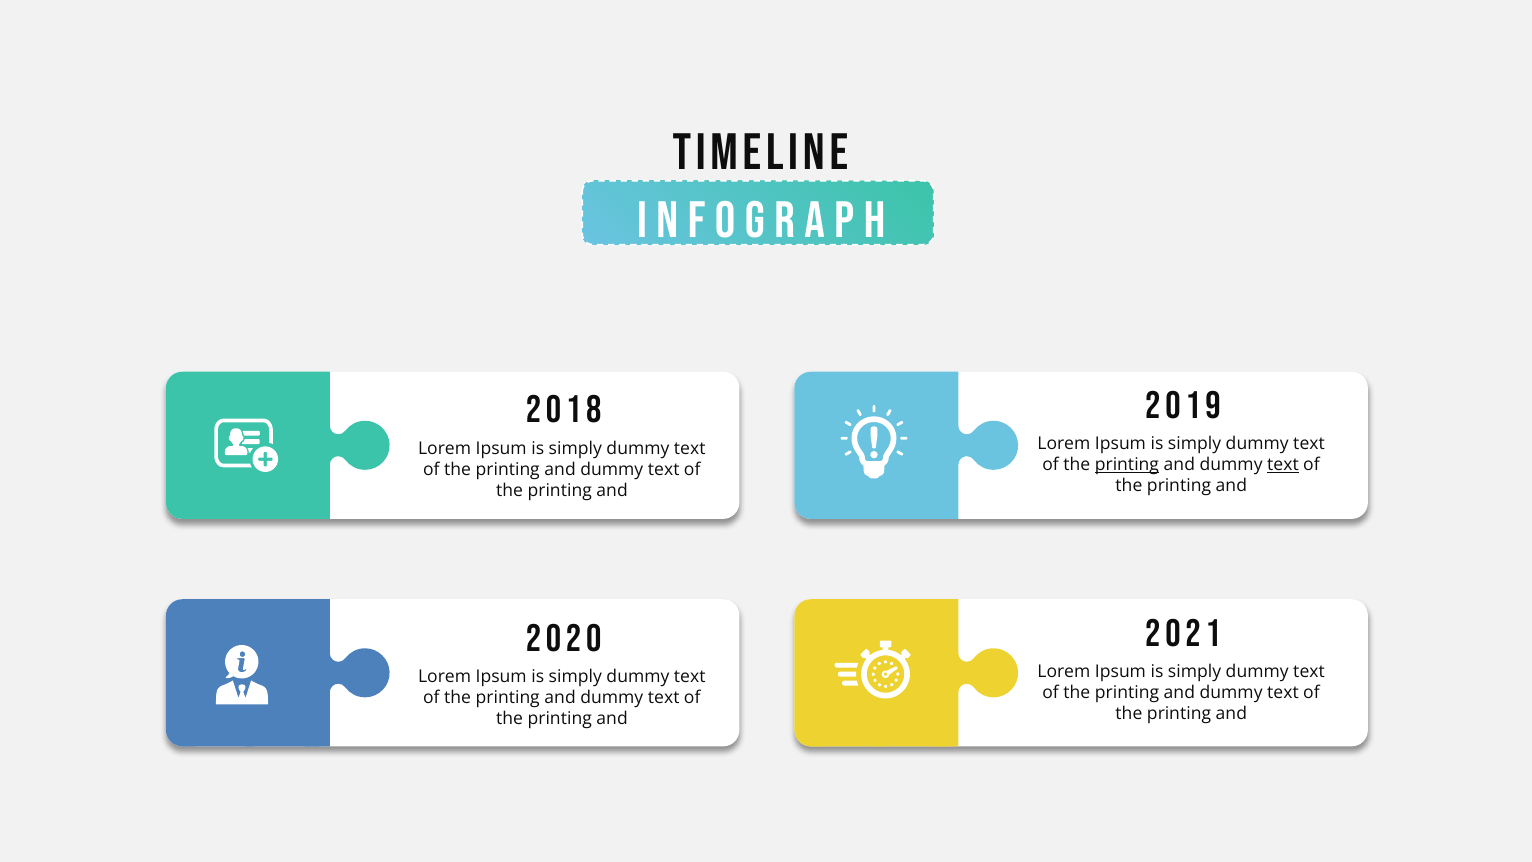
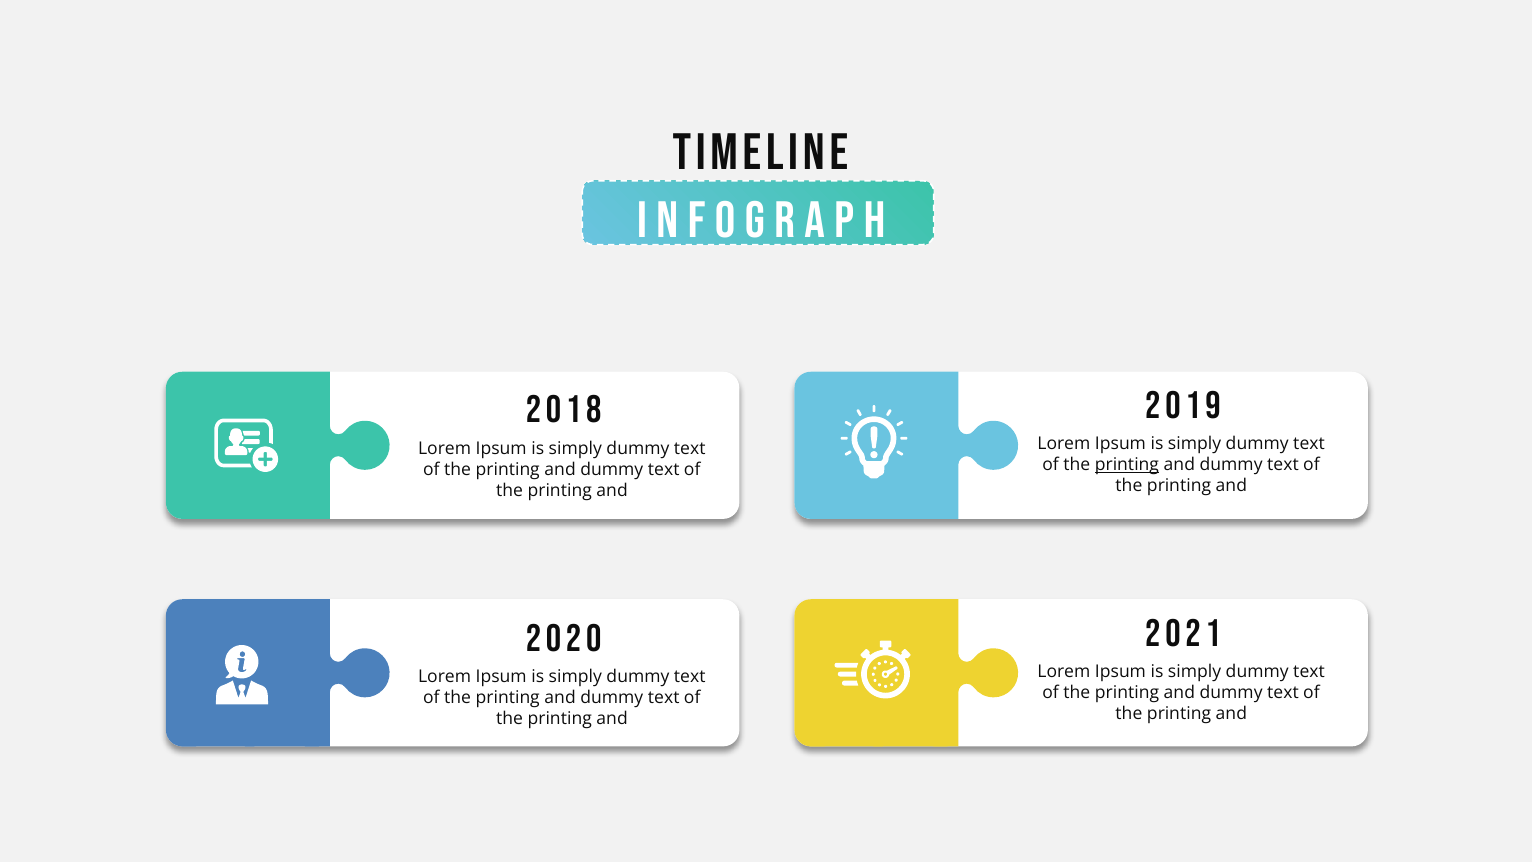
text underline: present -> none (1283, 465)
